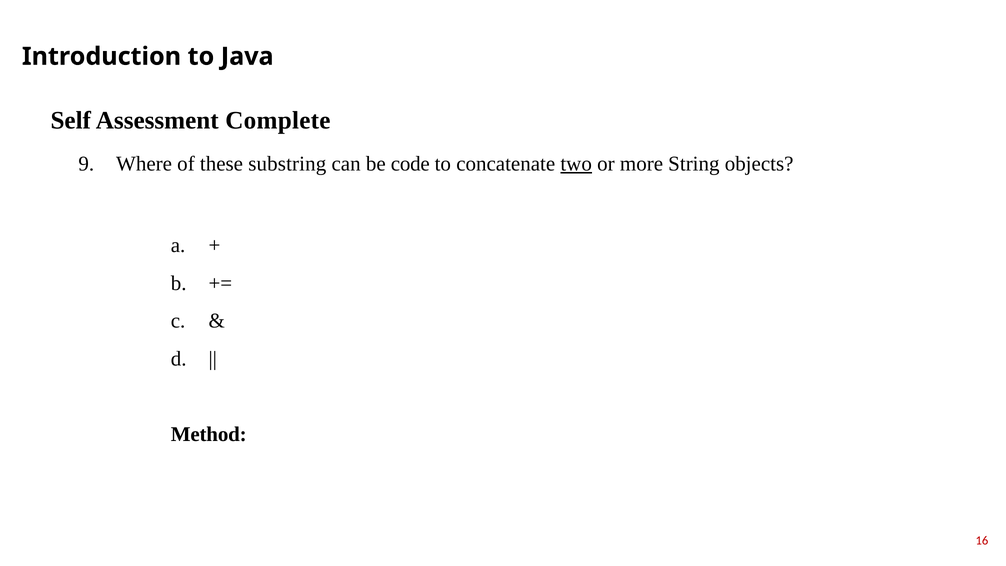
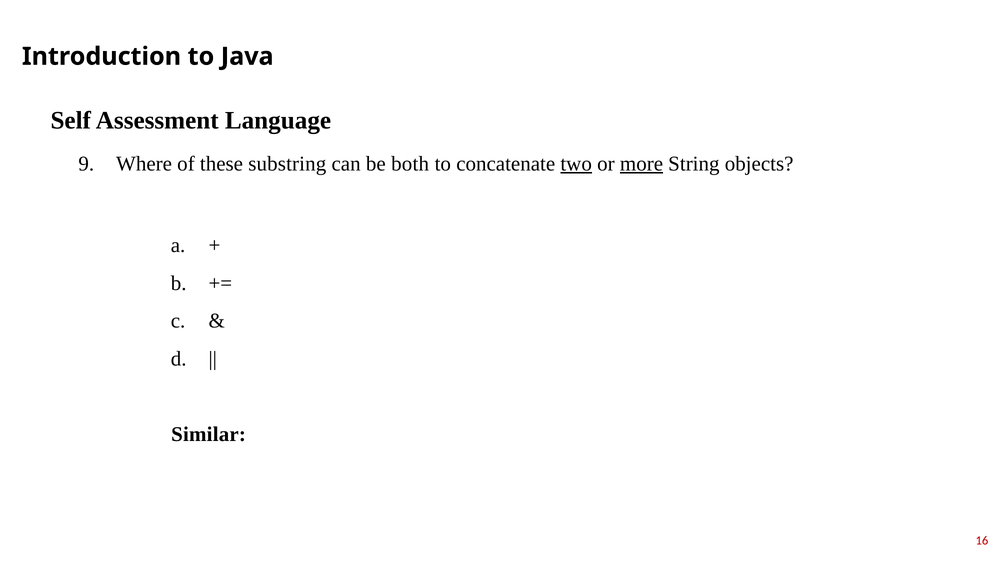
Complete: Complete -> Language (278, 120)
code: code -> both (410, 164)
more underline: none -> present (641, 164)
Method: Method -> Similar (209, 434)
